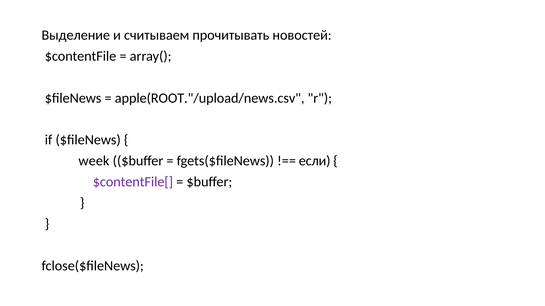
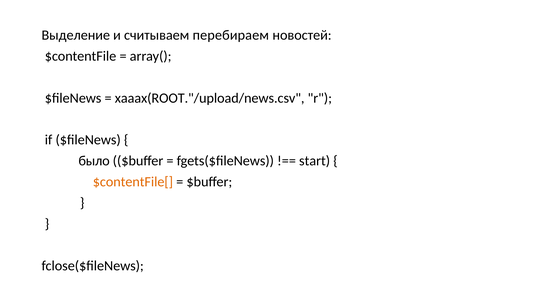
прочитывать: прочитывать -> перебираем (231, 35)
apple(ROOT."/upload/news.csv: apple(ROOT."/upload/news.csv -> xaaax(ROOT."/upload/news.csv (210, 98)
week: week -> было (94, 161)
если: если -> start (315, 161)
$contentFile[ colour: purple -> orange (133, 182)
